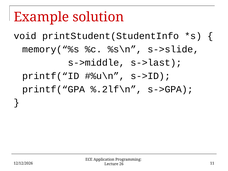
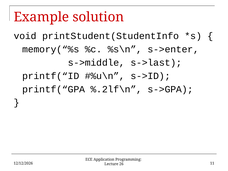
s->slide: s->slide -> s->enter (173, 49)
